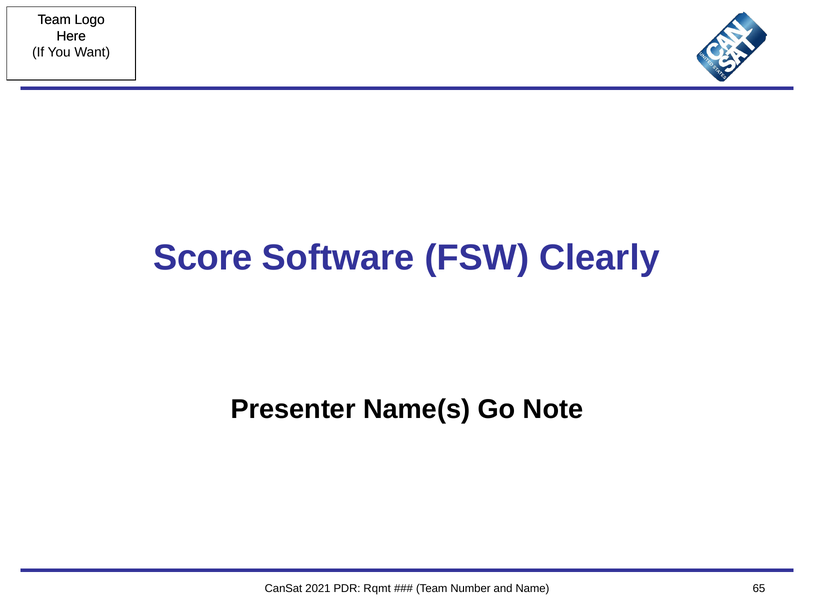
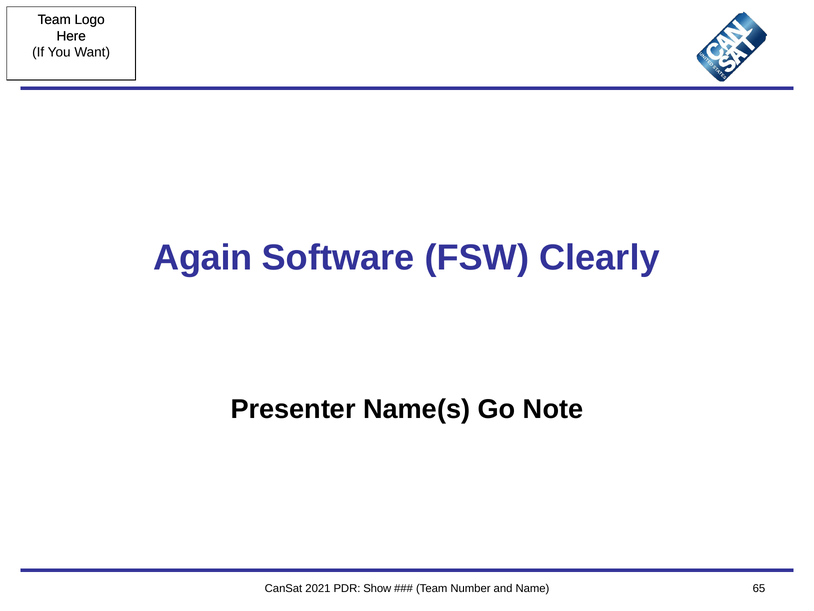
Score: Score -> Again (203, 258)
Rqmt: Rqmt -> Show (377, 588)
